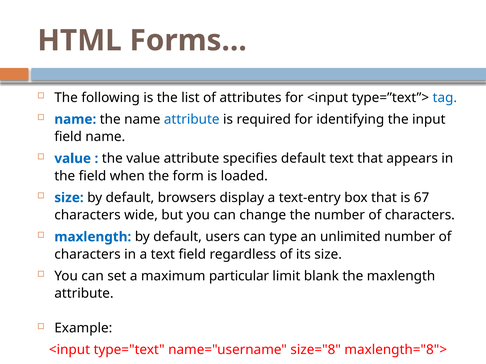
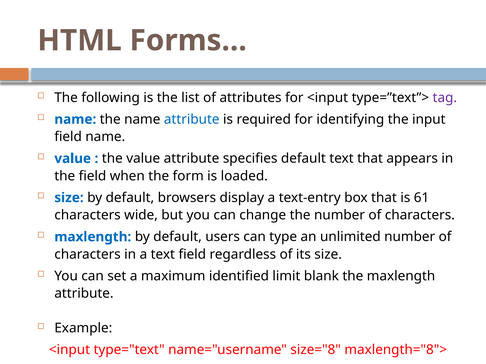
tag colour: blue -> purple (445, 98)
67: 67 -> 61 (422, 198)
particular: particular -> identified (239, 276)
